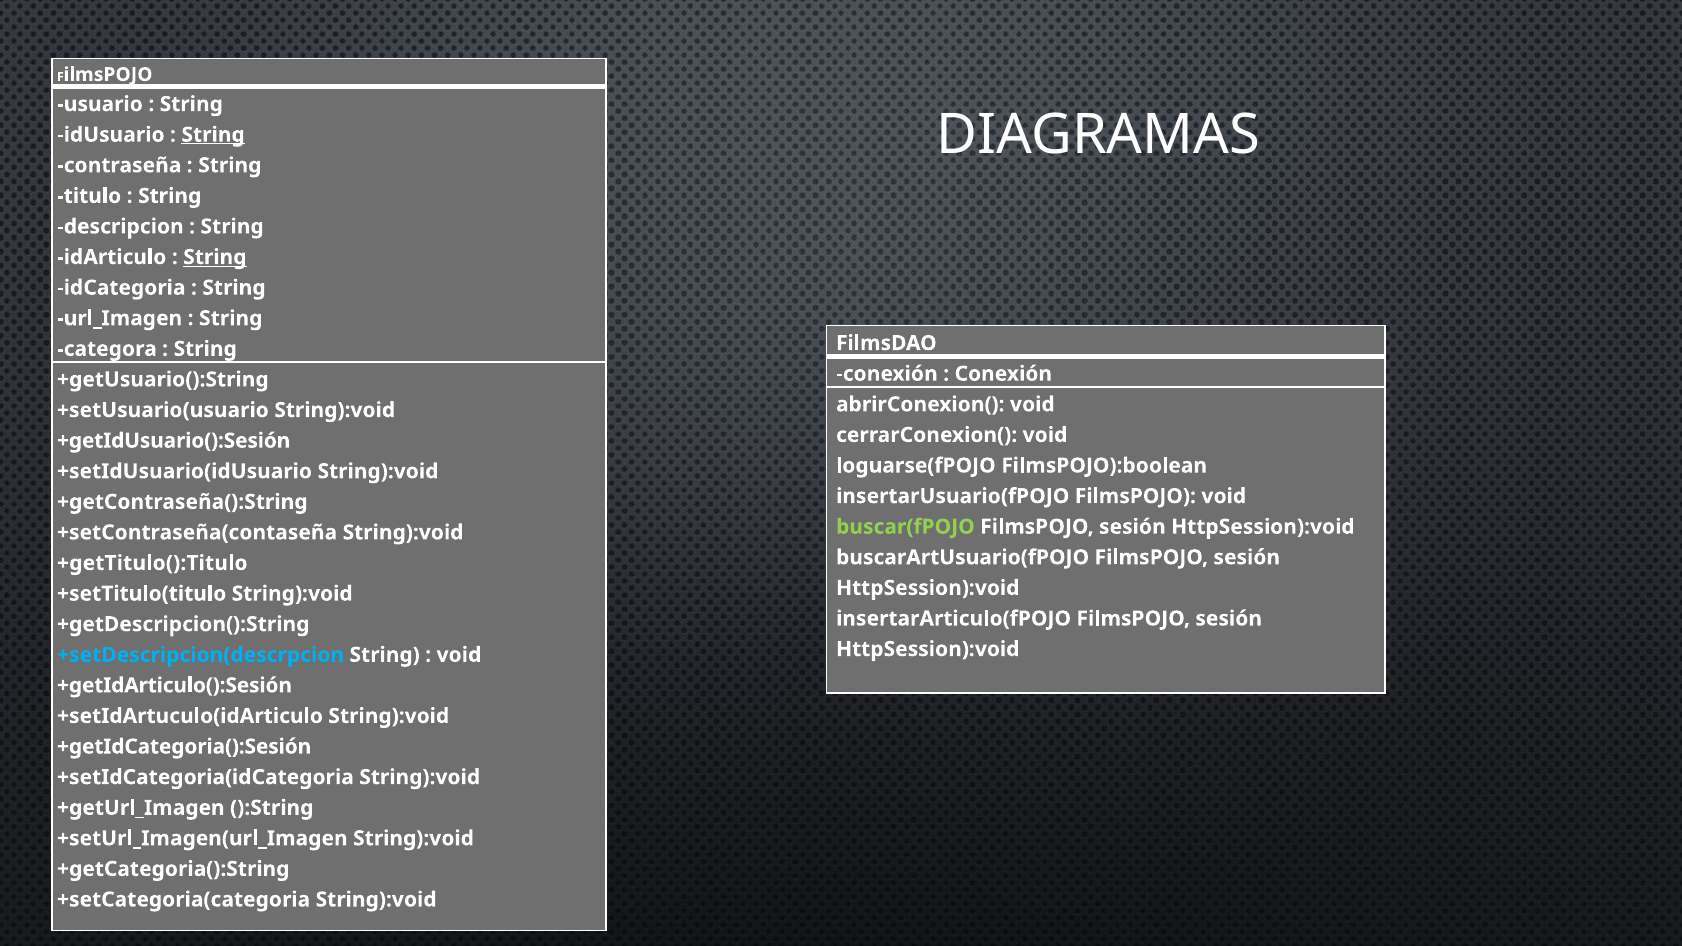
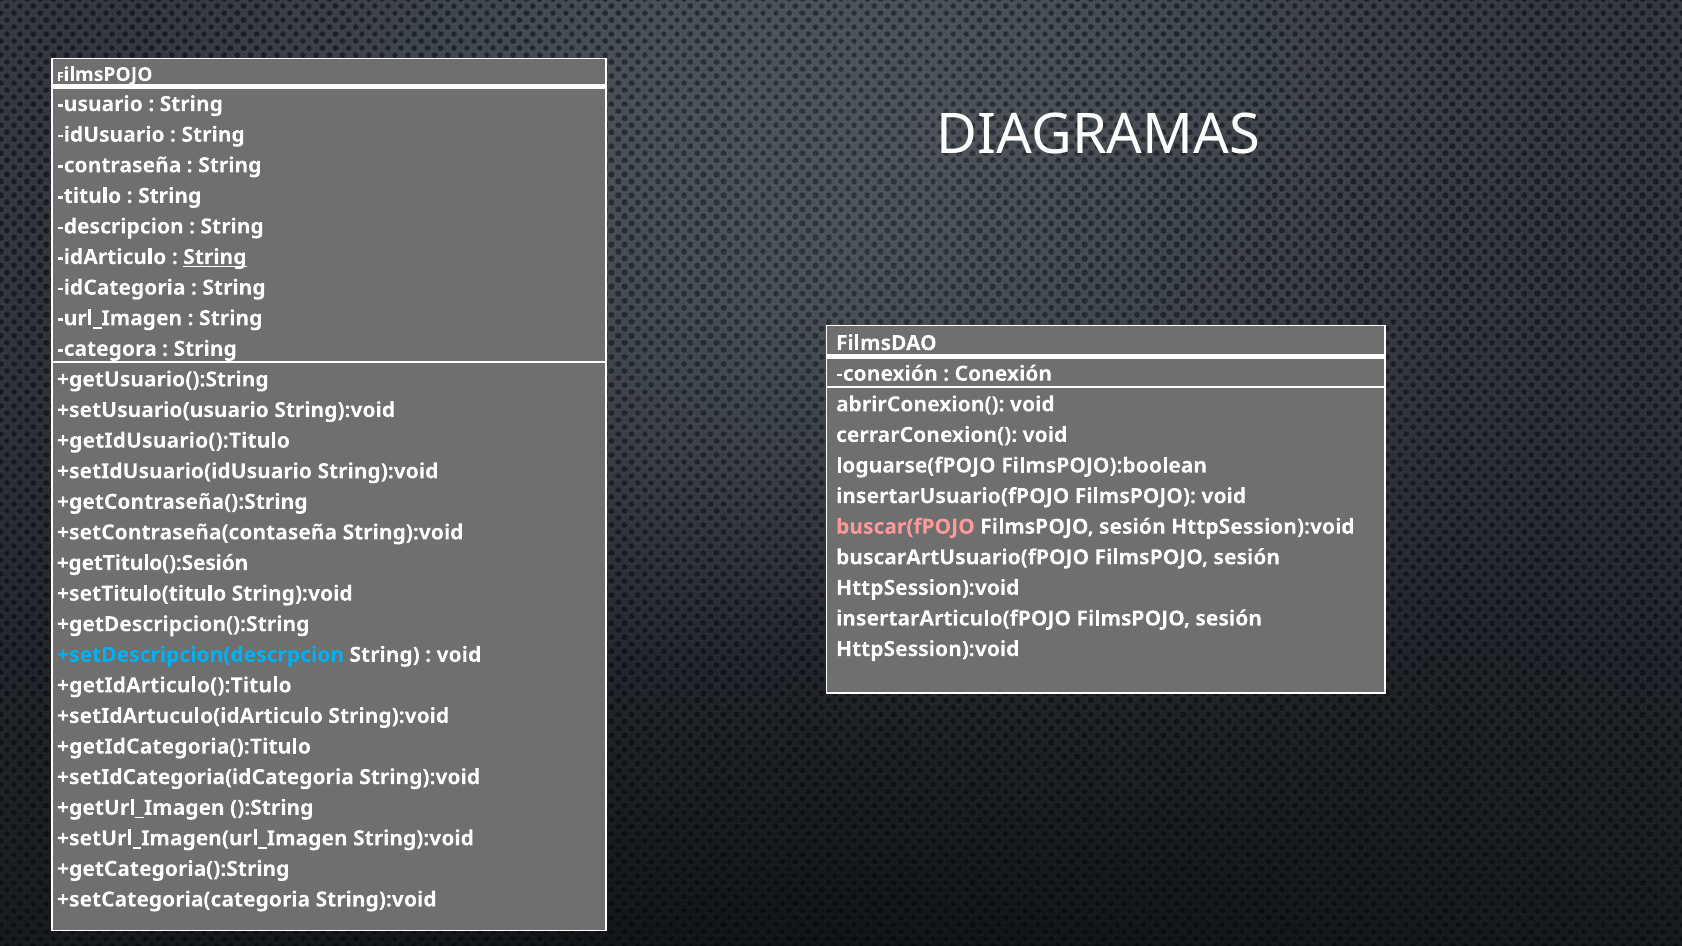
String underline: present -> none (213, 135)
+getIdUsuario():Sesión: +getIdUsuario():Sesión -> +getIdUsuario():Titulo (174, 441)
buscar(fPOJO colour: light green -> pink (905, 527)
+getTitulo():Titulo: +getTitulo():Titulo -> +getTitulo():Sesión (152, 563)
+getIdArticulo():Sesión: +getIdArticulo():Sesión -> +getIdArticulo():Titulo (174, 686)
+getIdCategoria():Sesión: +getIdCategoria():Sesión -> +getIdCategoria():Titulo (184, 747)
